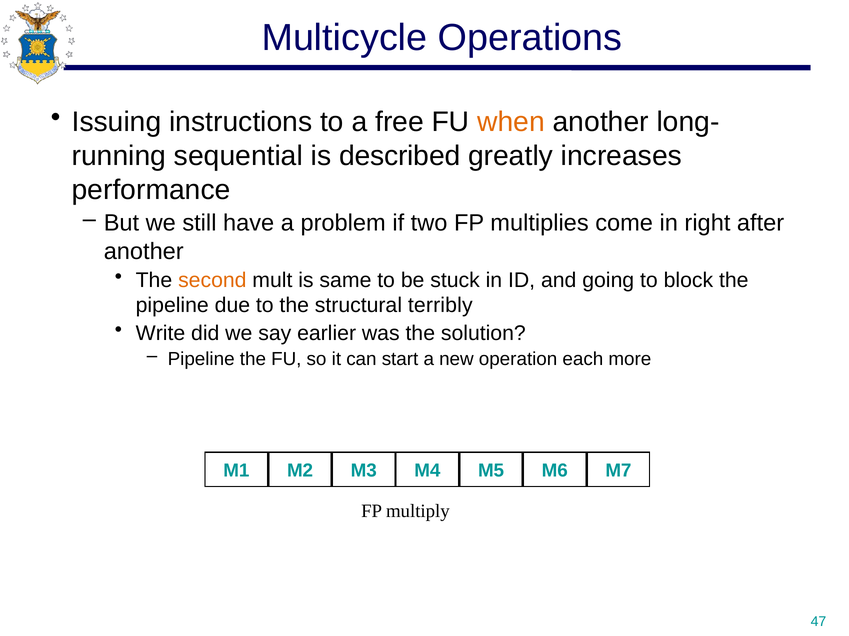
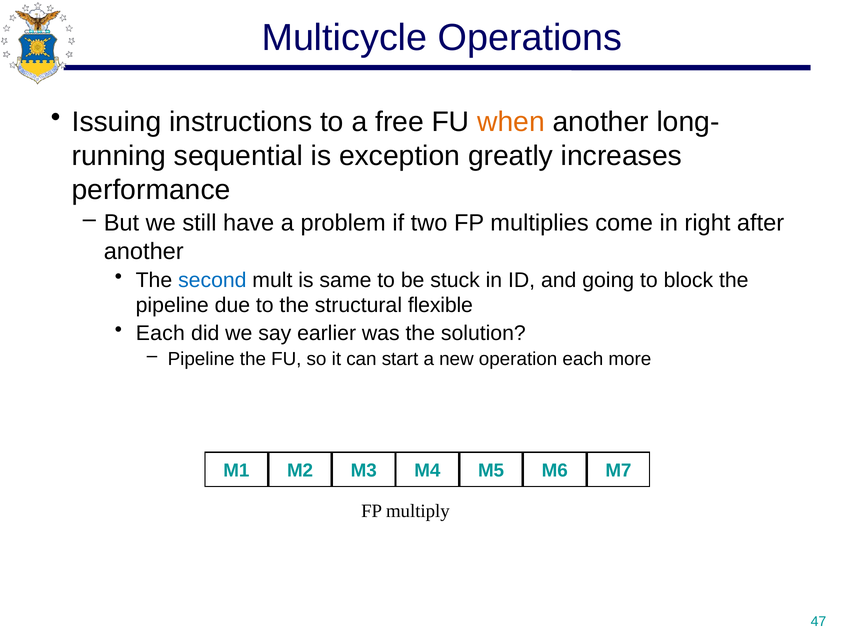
described: described -> exception (400, 156)
second colour: orange -> blue (212, 280)
terribly: terribly -> flexible (440, 306)
Write: Write -> Each (160, 333)
